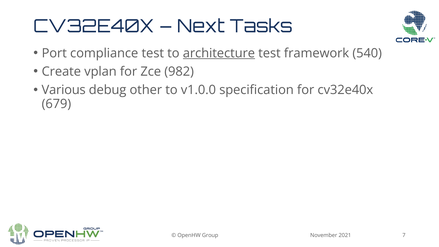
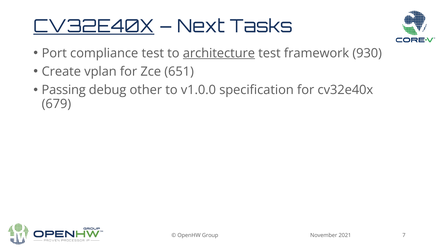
CV32E40X underline: none -> present (94, 26)
540: 540 -> 930 (367, 53)
982: 982 -> 651 (179, 72)
Various: Various -> Passing (64, 90)
